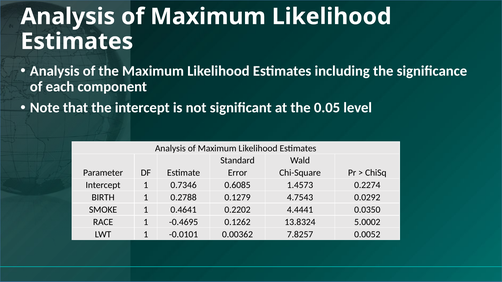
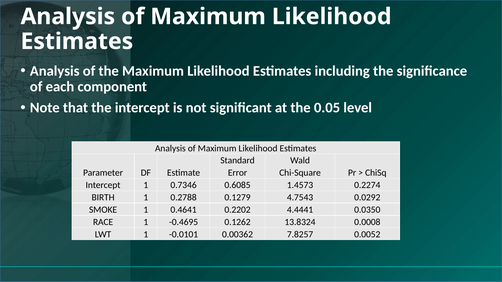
5.0002: 5.0002 -> 0.0008 (367, 222)
